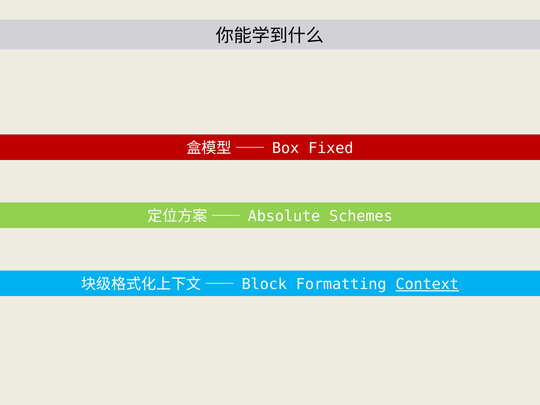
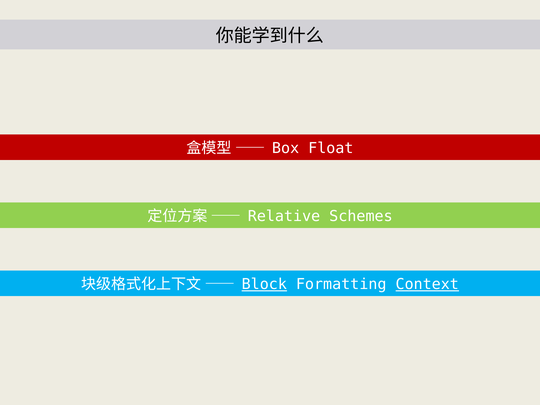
Fixed: Fixed -> Float (331, 148)
Absolute: Absolute -> Relative (284, 216)
Block underline: none -> present (264, 284)
